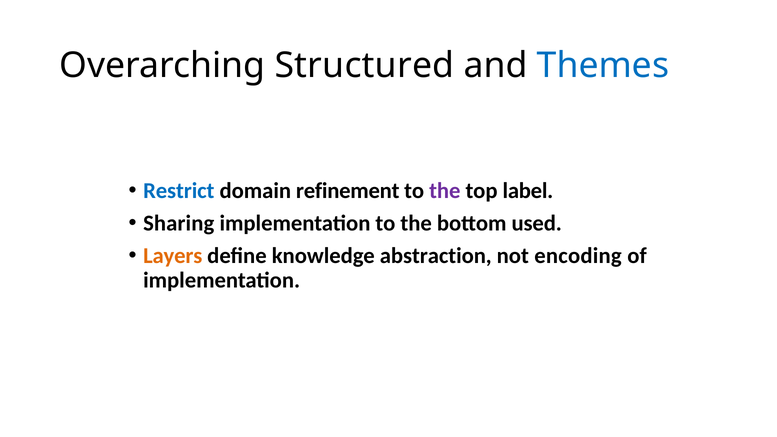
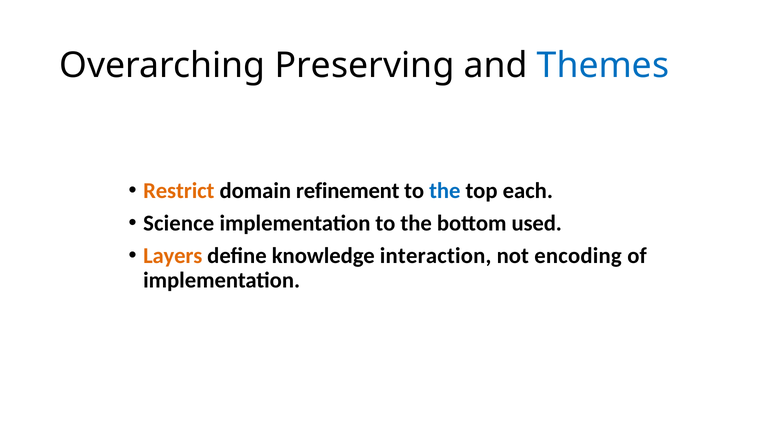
Structured: Structured -> Preserving (364, 65)
Restrict colour: blue -> orange (179, 191)
the colour: purple -> blue (445, 191)
label: label -> each (528, 191)
Sharing: Sharing -> Science (179, 223)
abstraction: abstraction -> interaction (436, 256)
